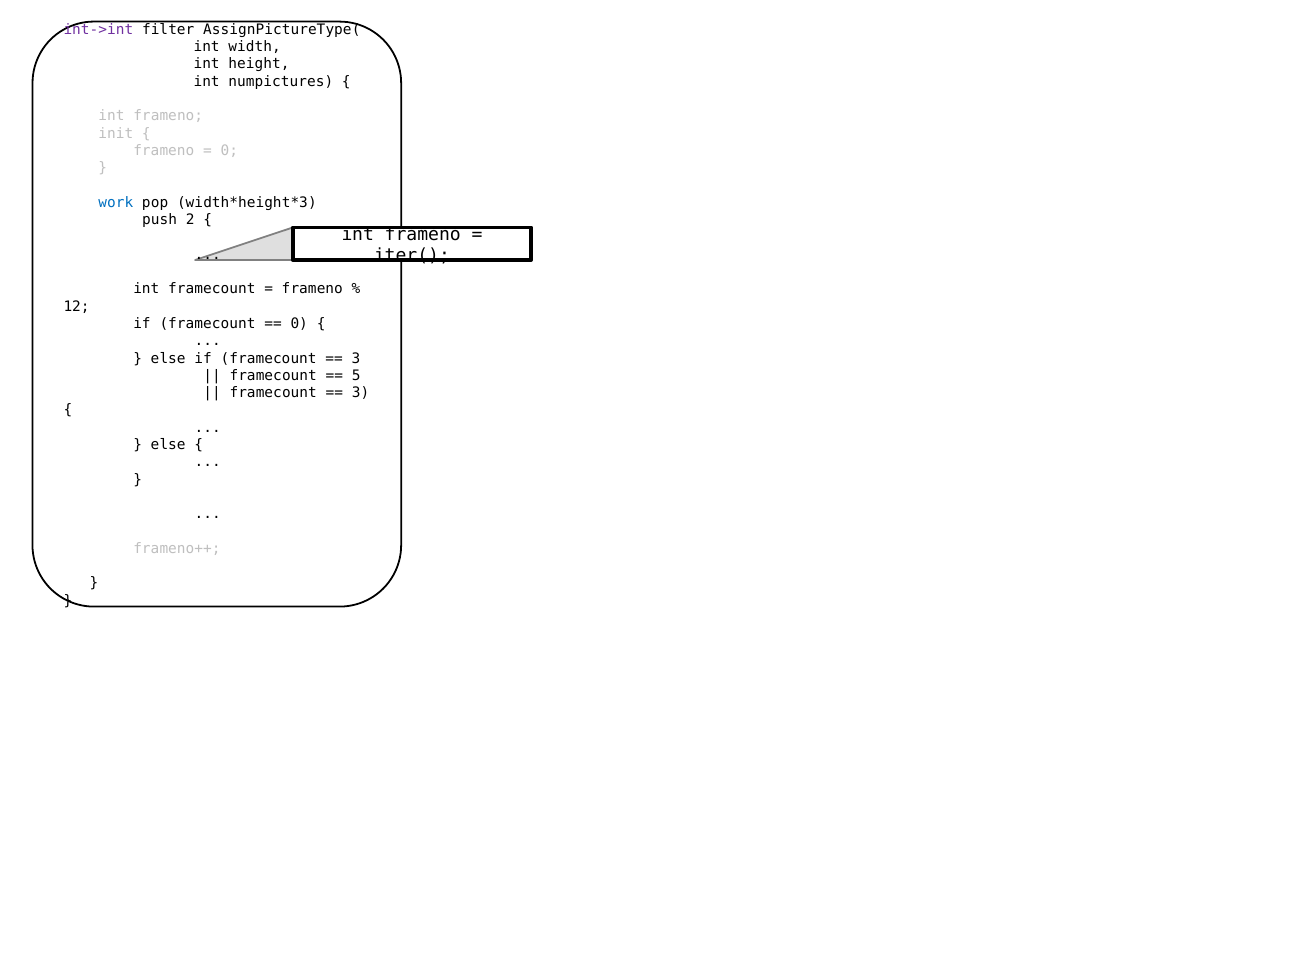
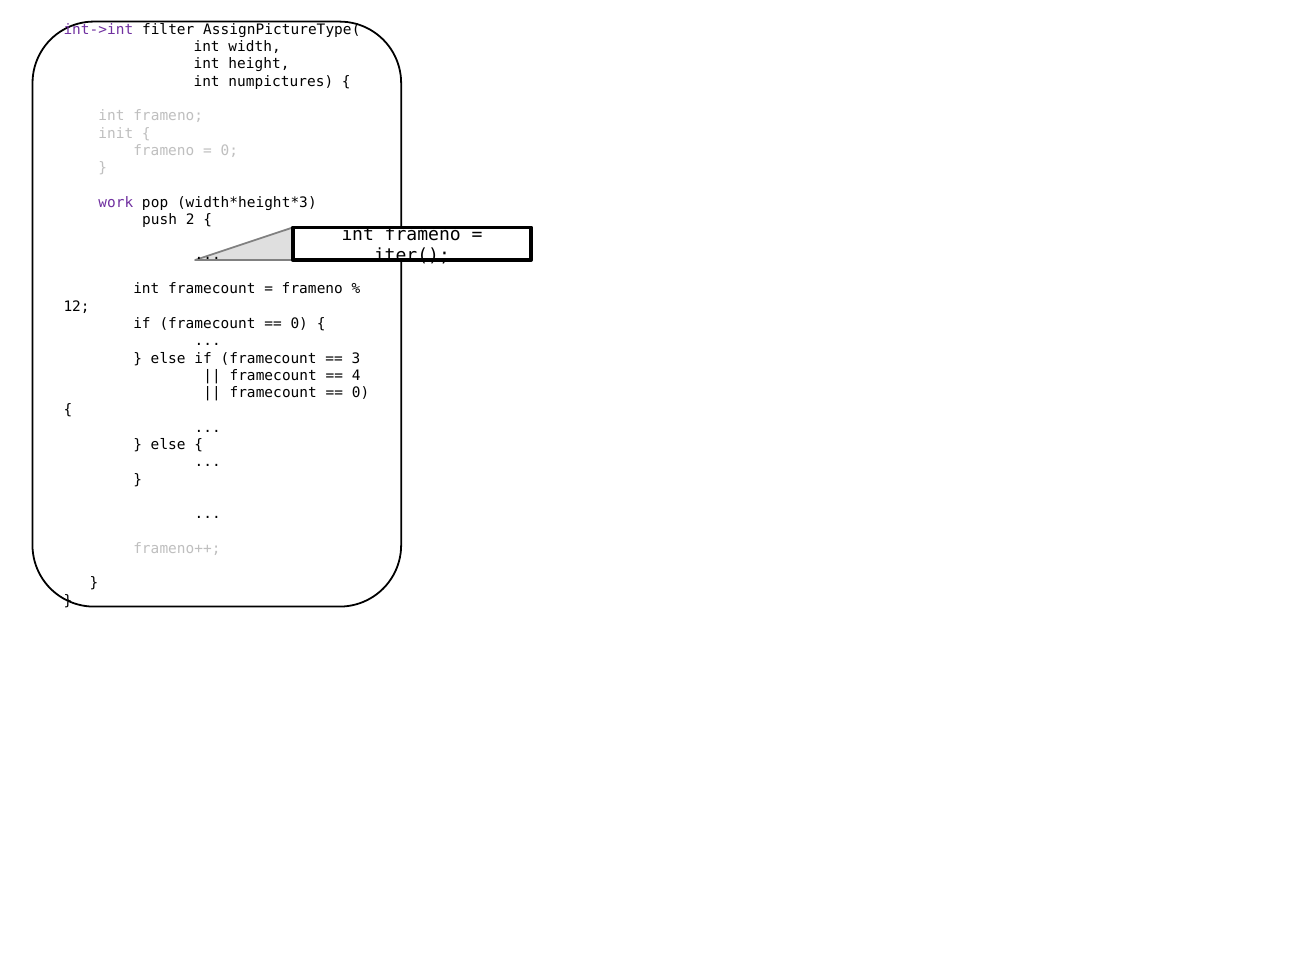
work colour: blue -> purple (116, 203)
5: 5 -> 4 (356, 376)
3: 3 -> 0 (360, 393)
